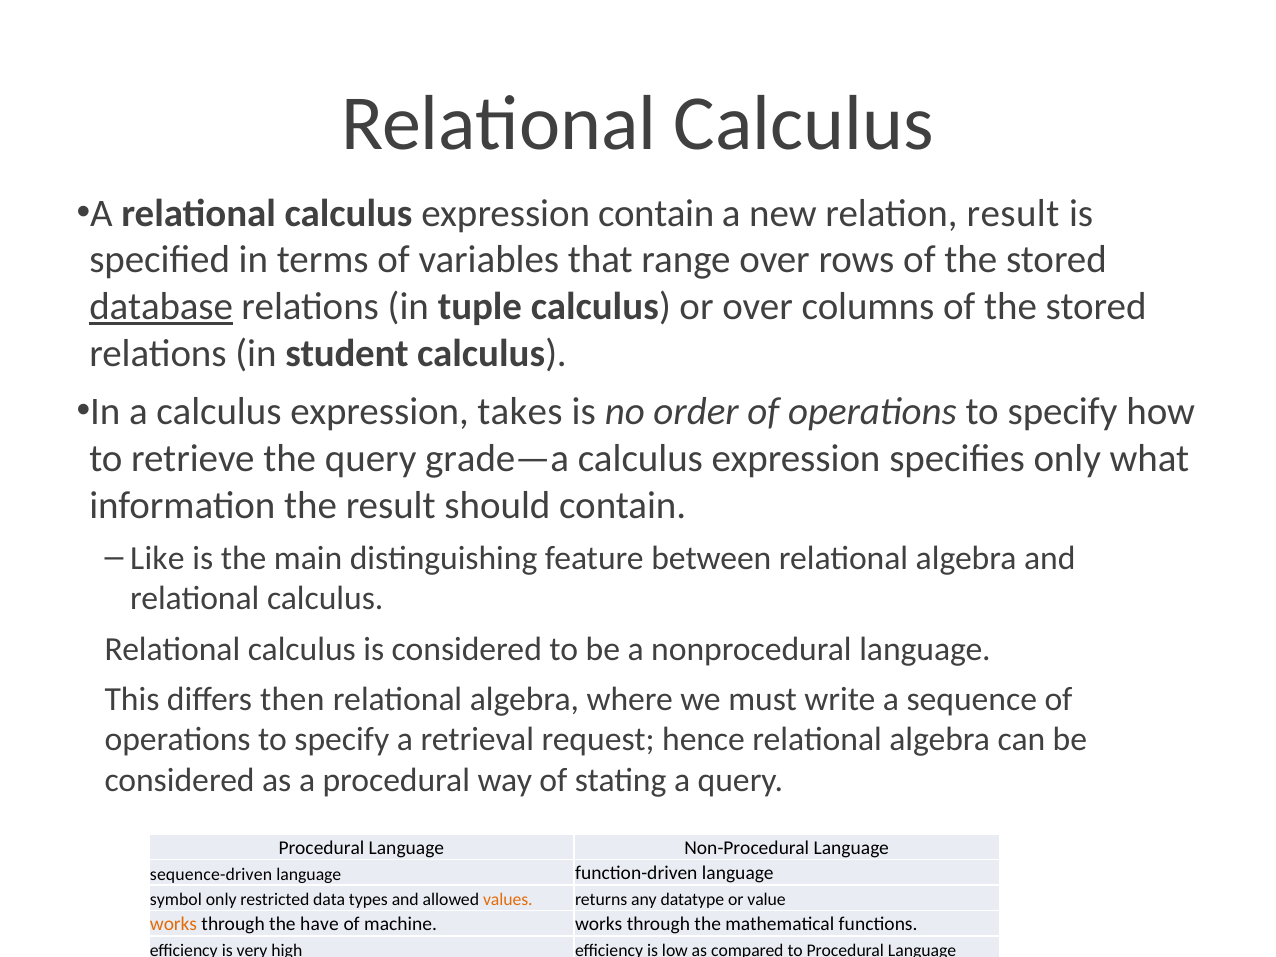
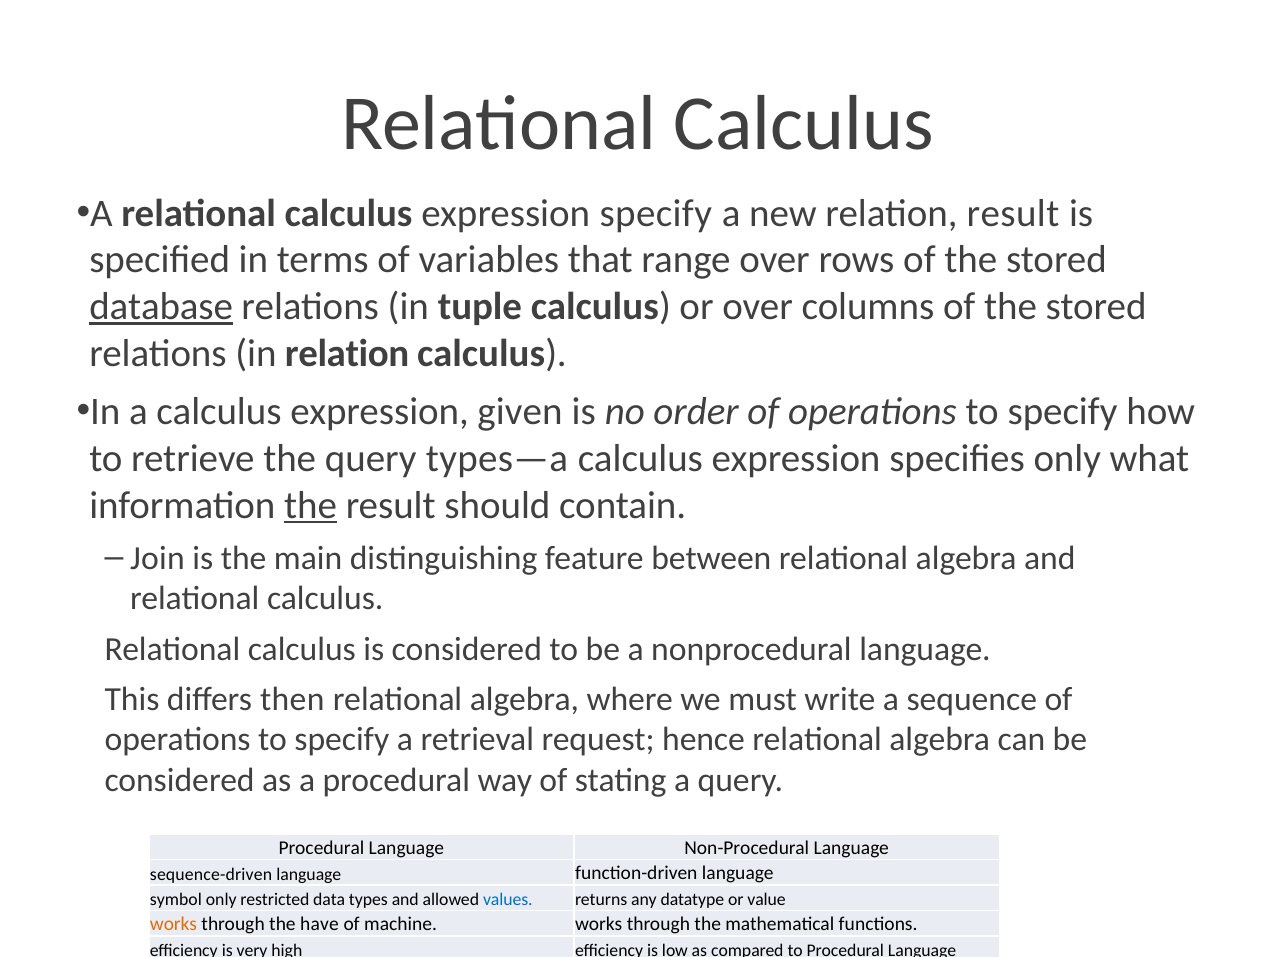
expression contain: contain -> specify (656, 213)
in student: student -> relation (347, 354)
takes: takes -> given (520, 412)
grade—a: grade—a -> types—a (497, 458)
the underline: none -> present (311, 505)
Like: Like -> Join (157, 558)
values colour: orange -> blue (508, 900)
